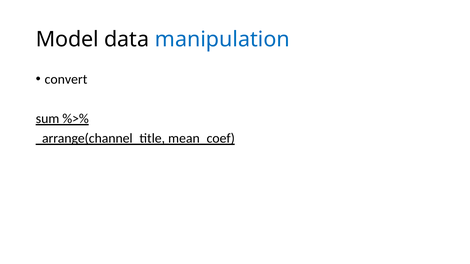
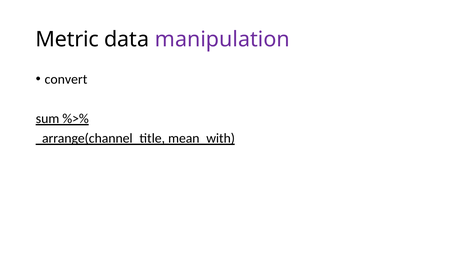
Model: Model -> Metric (67, 39)
manipulation colour: blue -> purple (222, 39)
mean_coef: mean_coef -> mean_with (202, 139)
